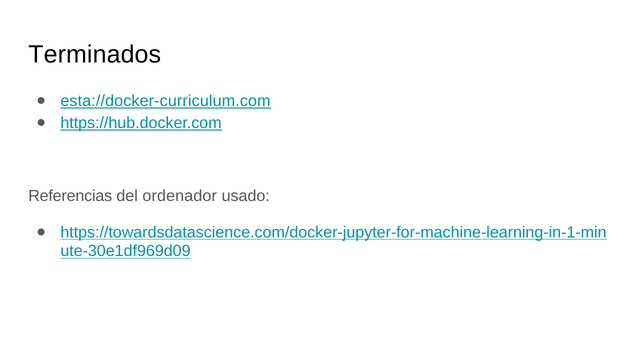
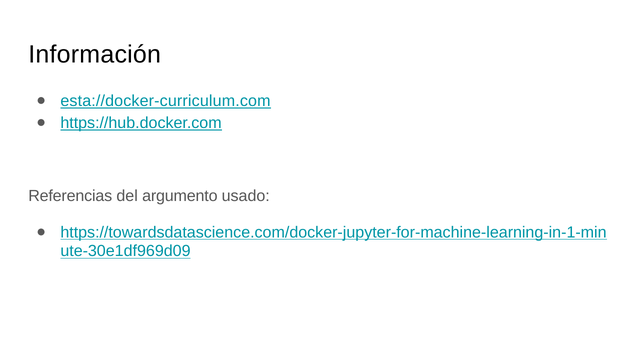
Terminados: Terminados -> Información (95, 54)
ordenador: ordenador -> argumento (180, 196)
